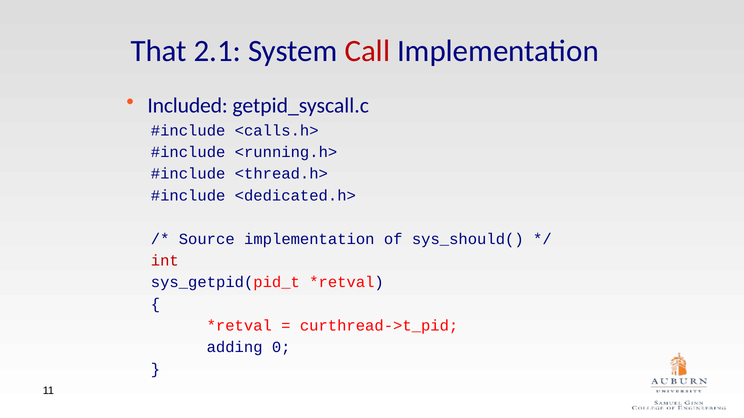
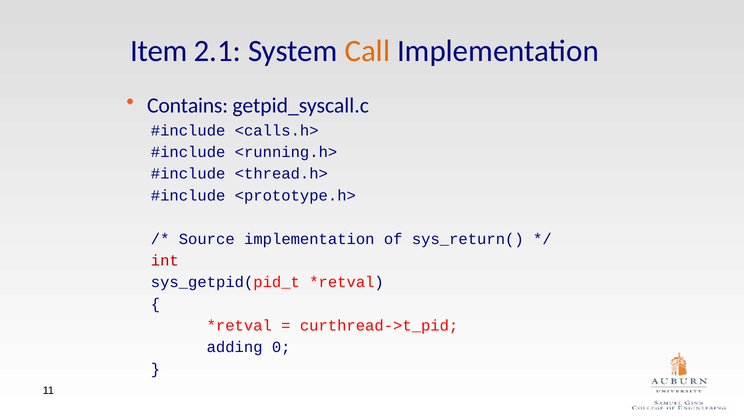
That: That -> Item (159, 51)
Call colour: red -> orange (367, 51)
Included: Included -> Contains (188, 106)
<dedicated.h>: <dedicated.h> -> <prototype.h> (295, 196)
sys_should(: sys_should( -> sys_return( (468, 239)
